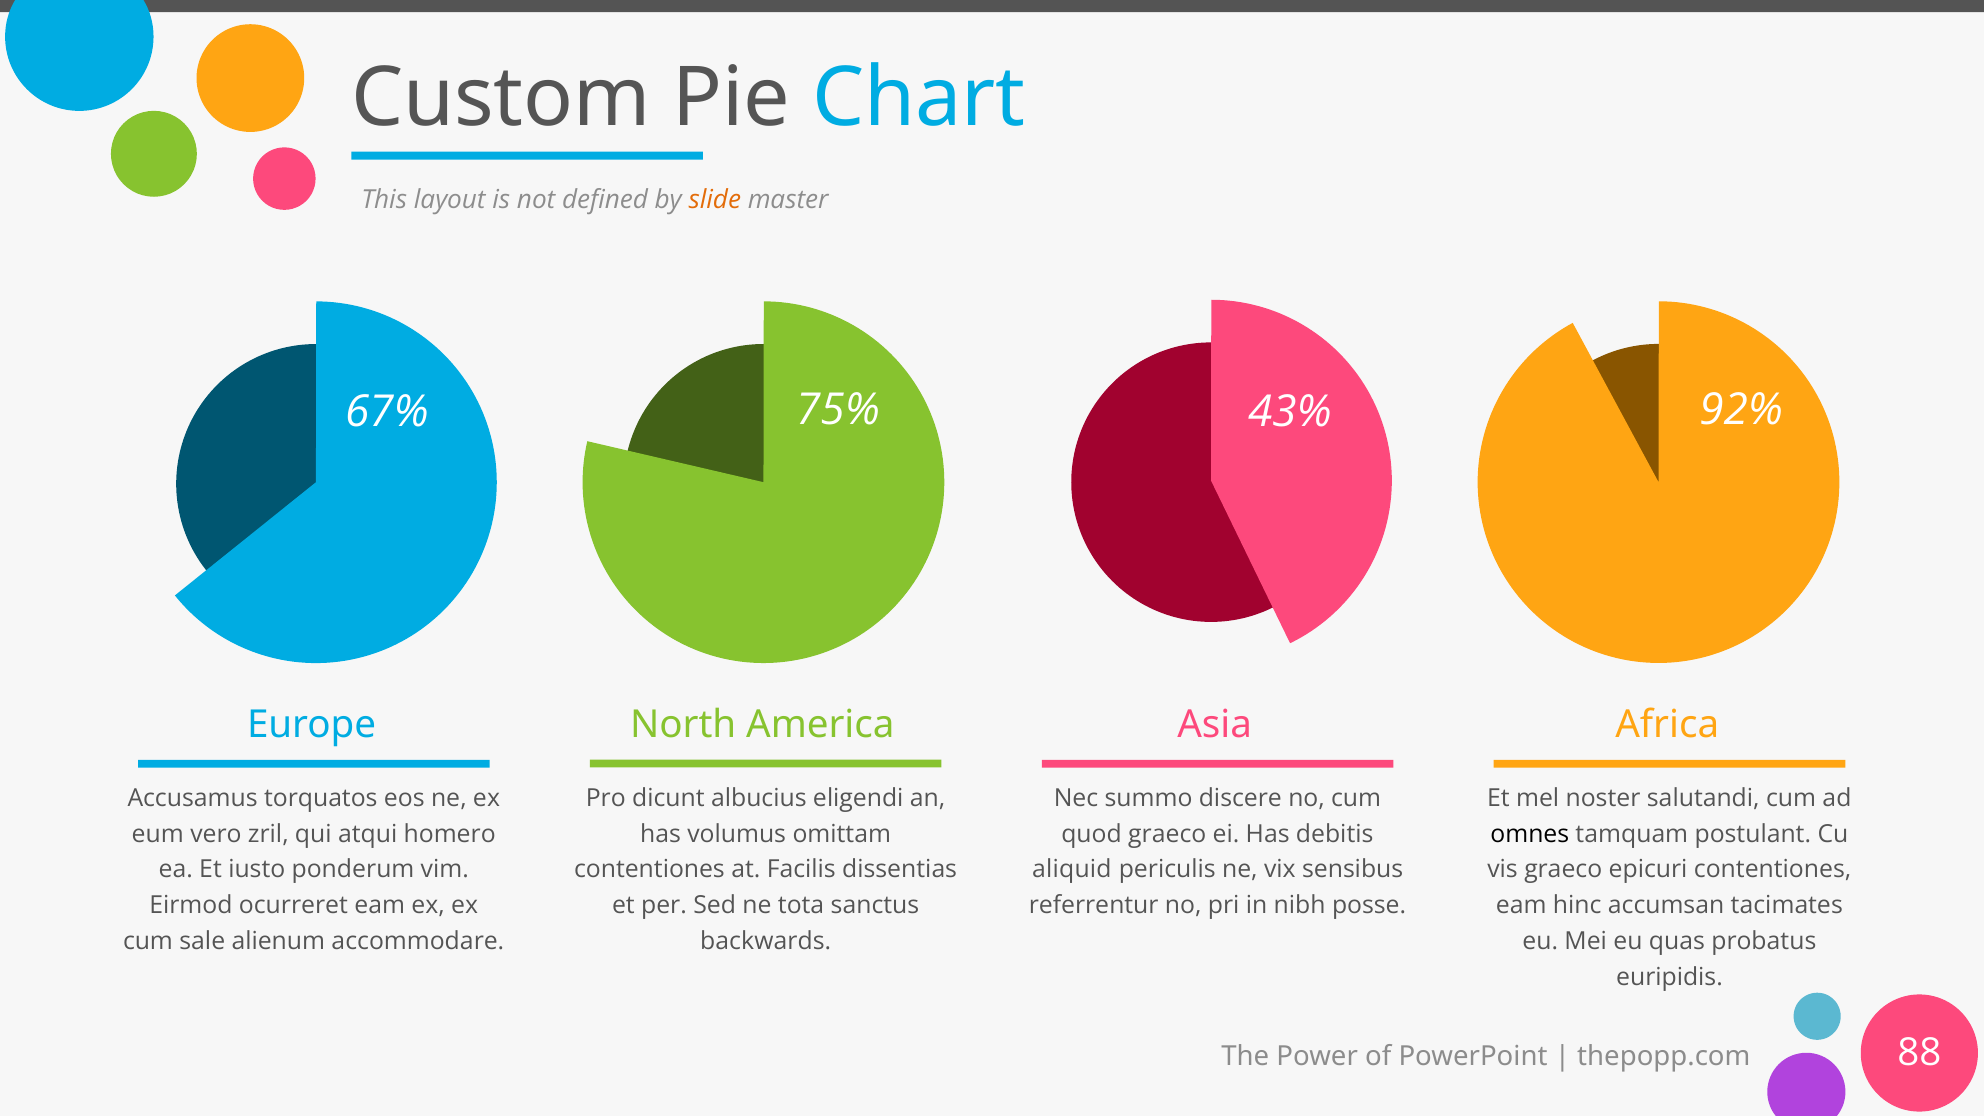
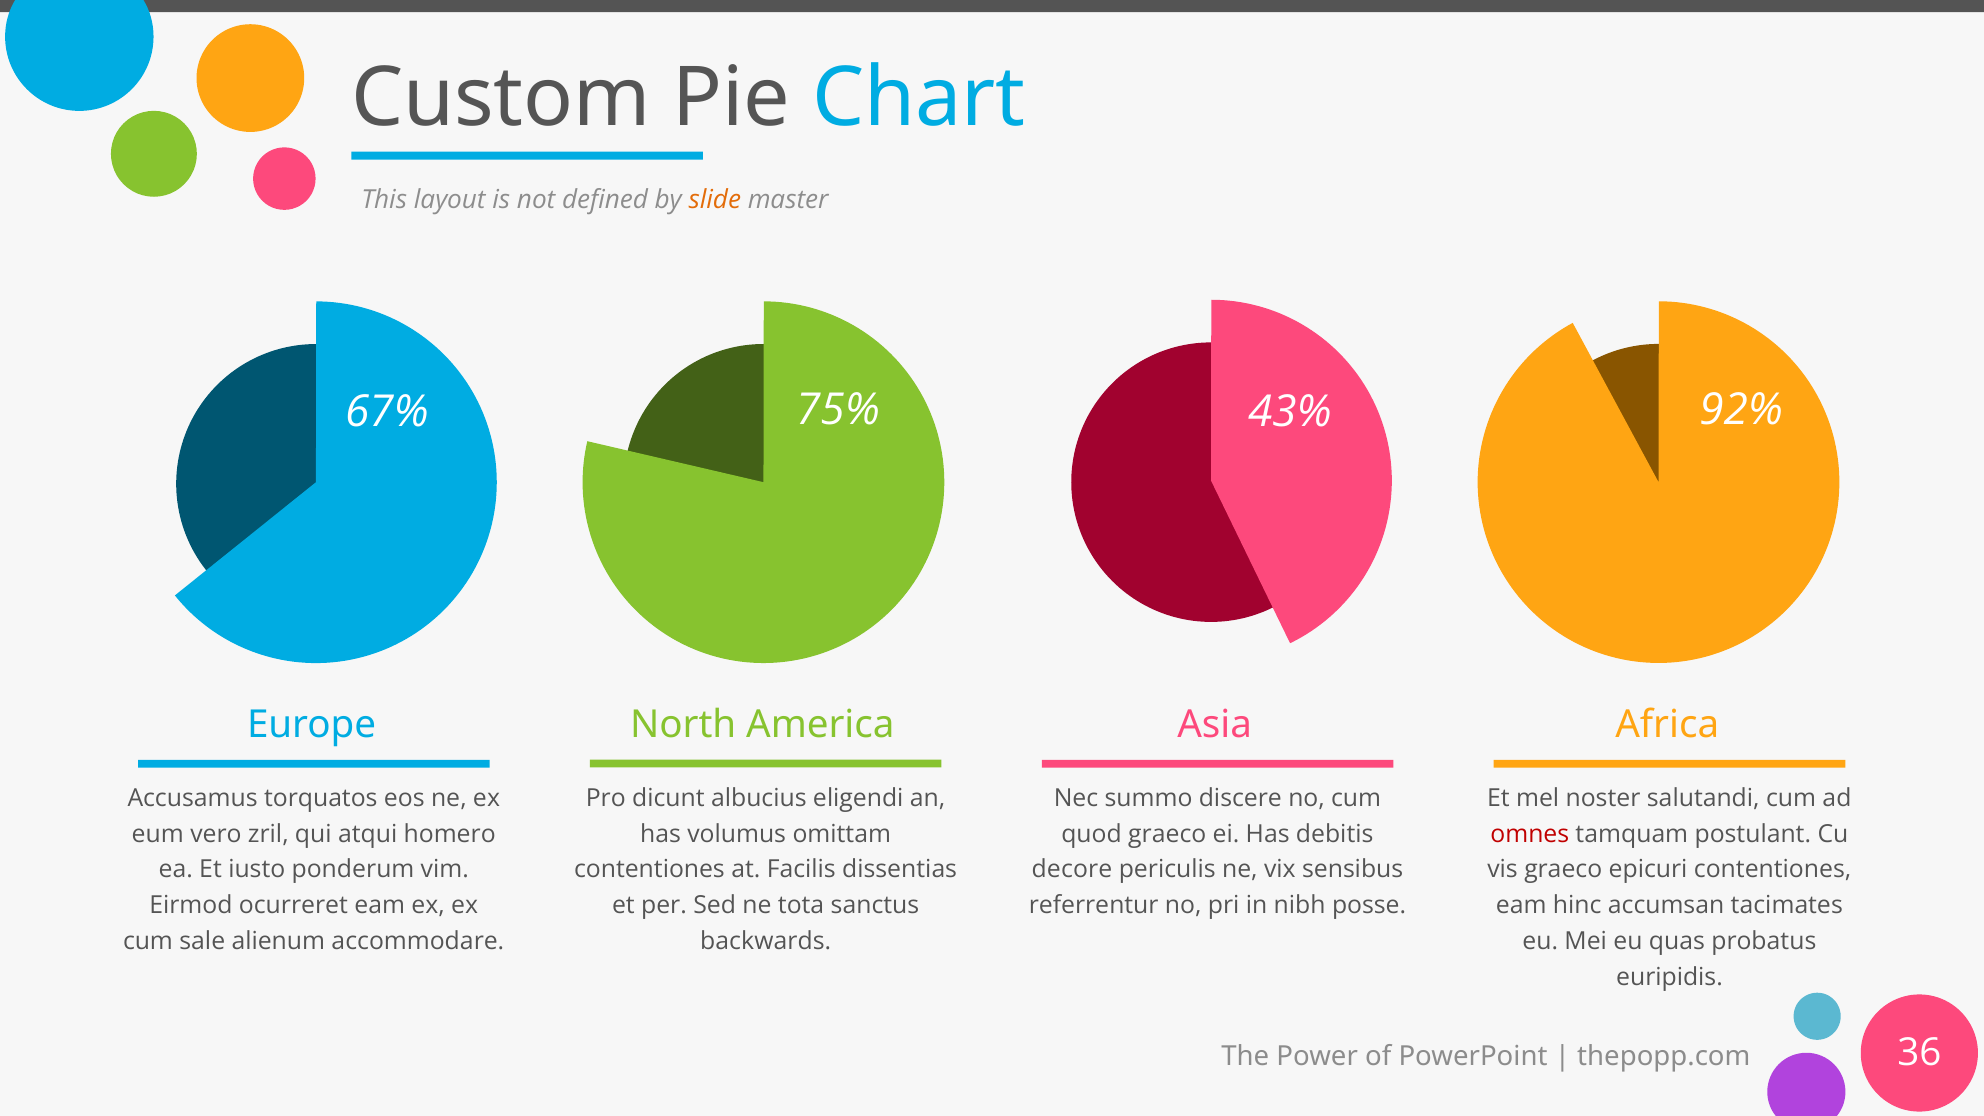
omnes colour: black -> red (1530, 834)
aliquid: aliquid -> decore (1072, 870)
88: 88 -> 36 (1919, 1053)
